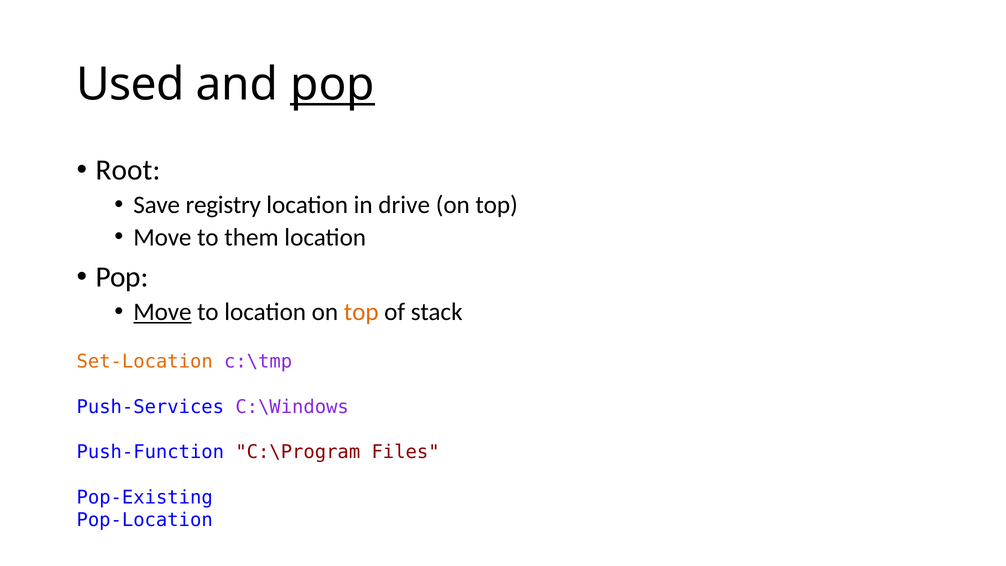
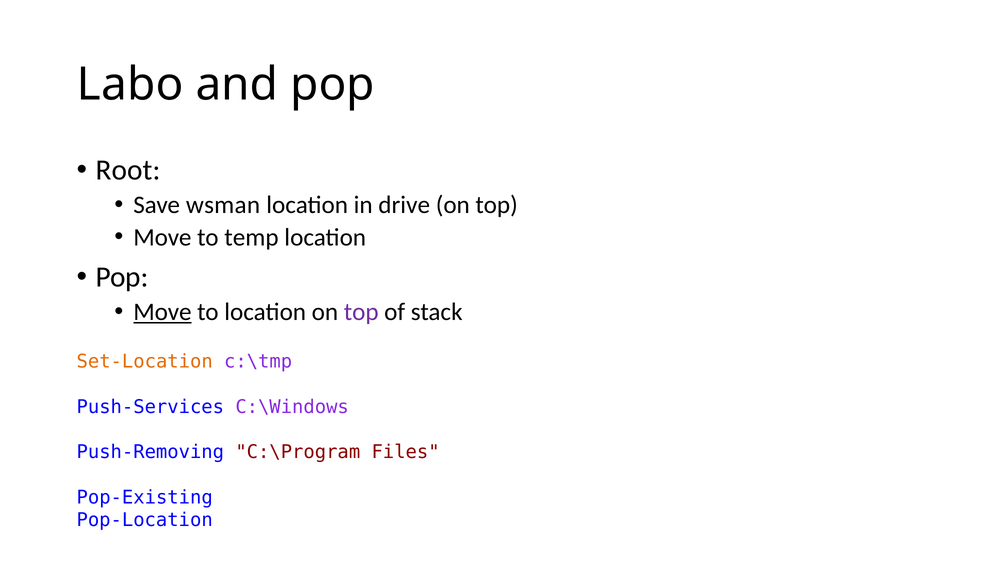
Used: Used -> Labo (130, 85)
pop underline: present -> none (333, 85)
registry: registry -> wsman (223, 205)
them: them -> temp (252, 237)
top colour: orange -> purple (361, 312)
Push-Function: Push-Function -> Push-Removing (150, 452)
